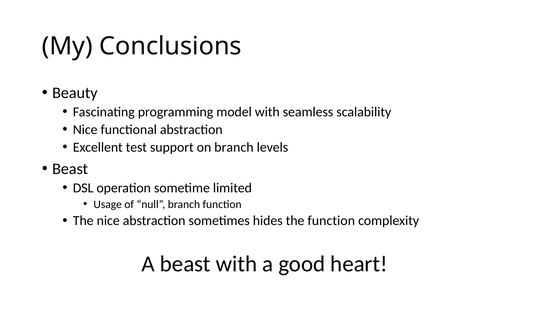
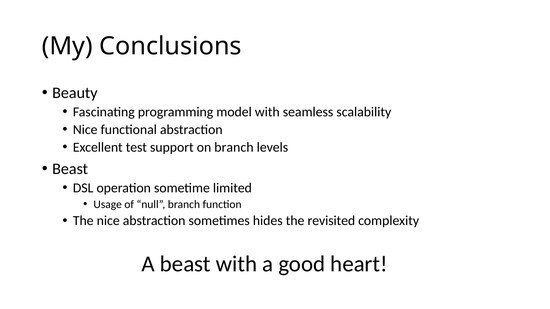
the function: function -> revisited (331, 221)
